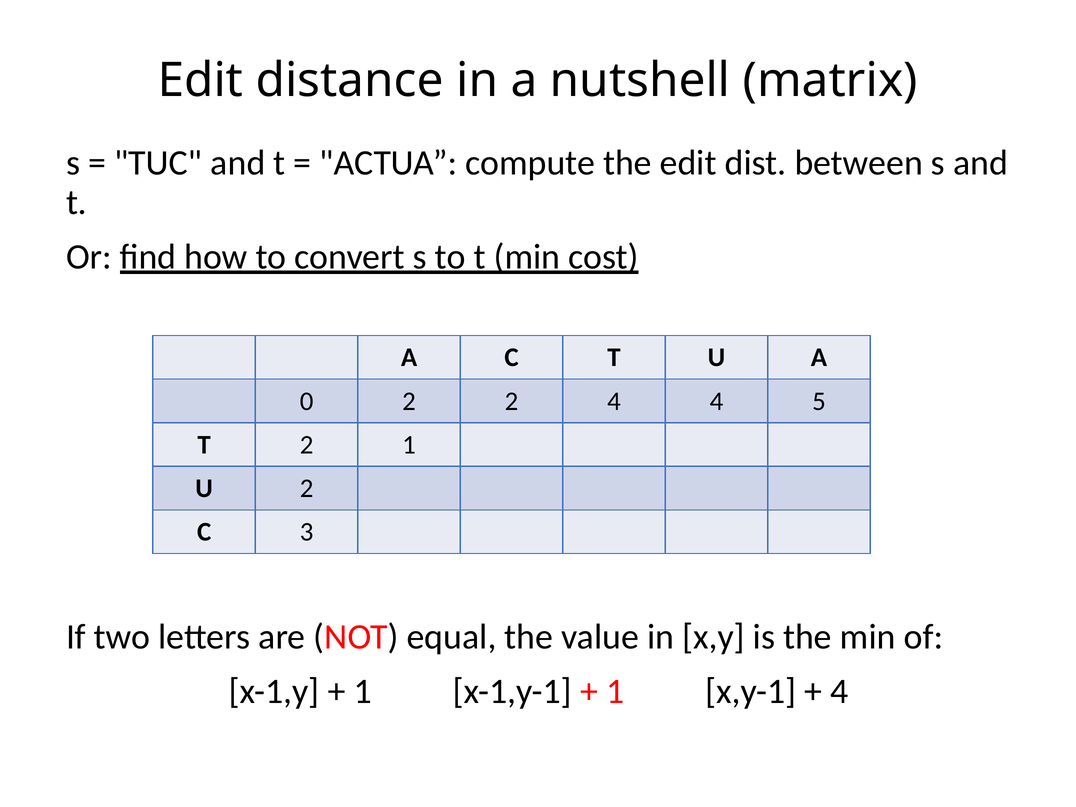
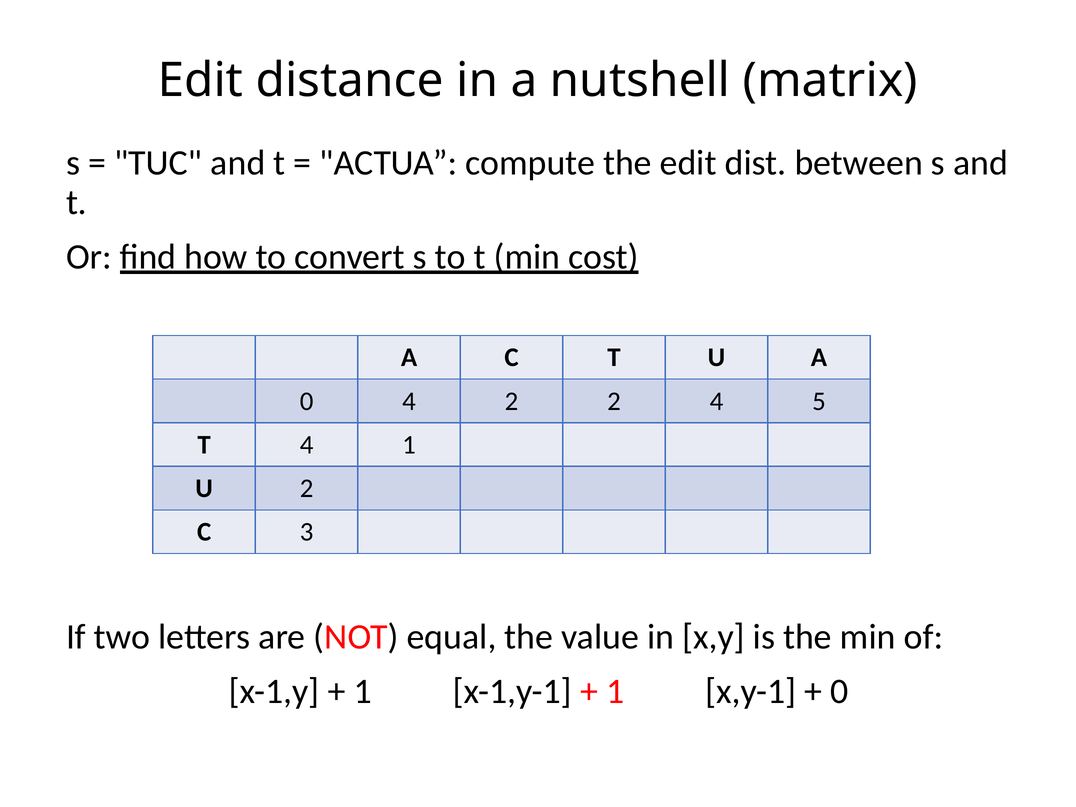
0 2: 2 -> 4 (409, 401)
2 4: 4 -> 2 (614, 401)
T 2: 2 -> 4 (307, 445)
4: 4 -> 0 (839, 691)
